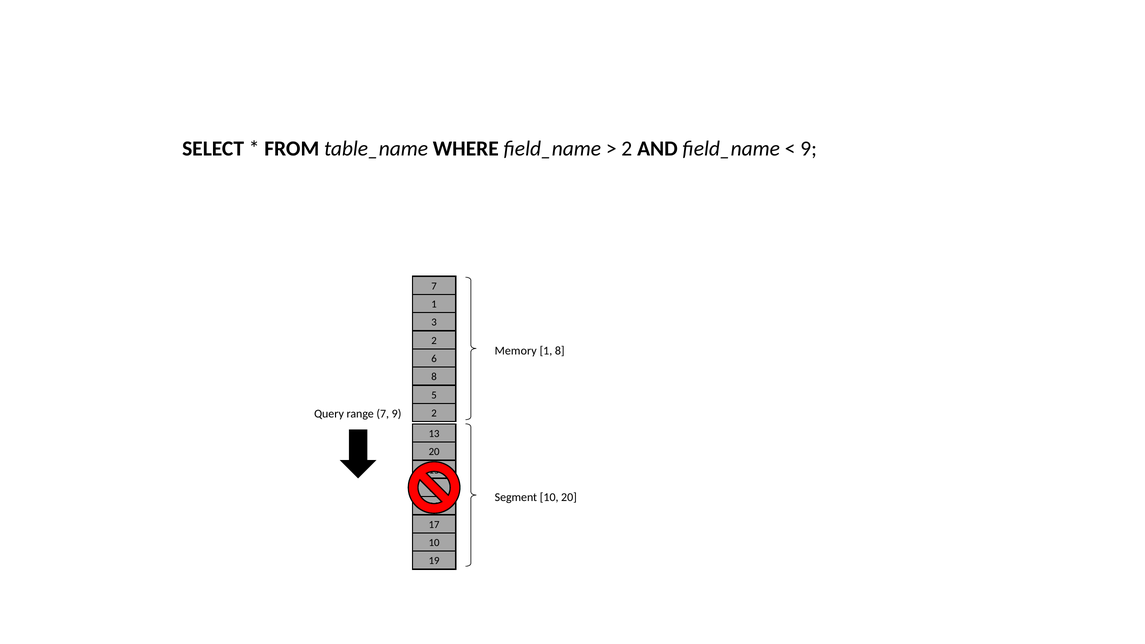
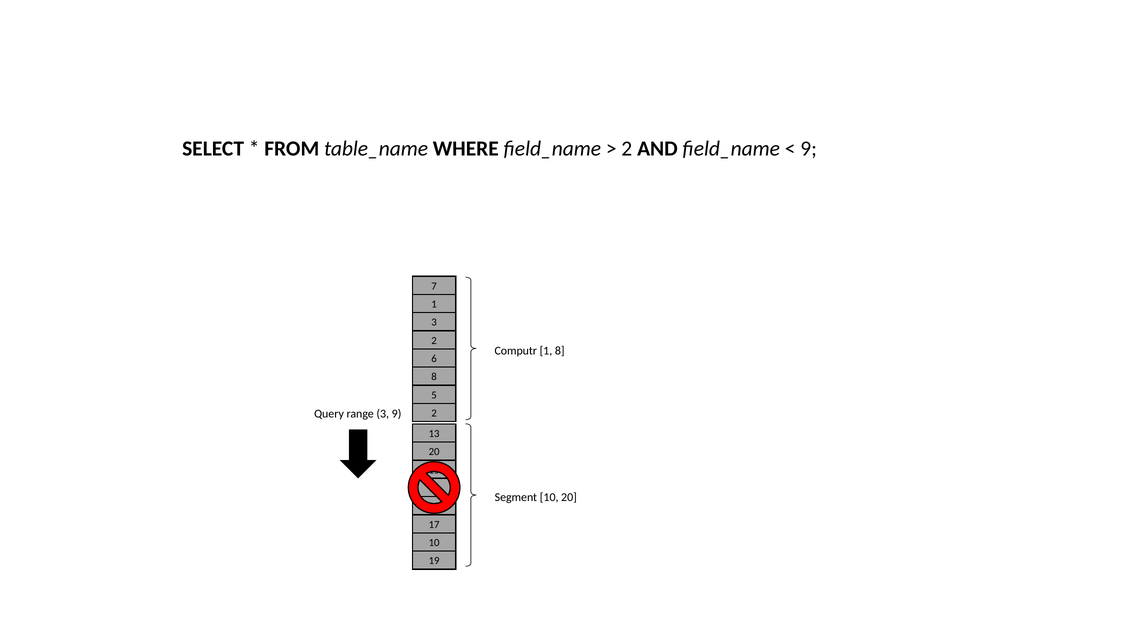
Memory: Memory -> Computr (516, 351)
range 7: 7 -> 3 (383, 414)
